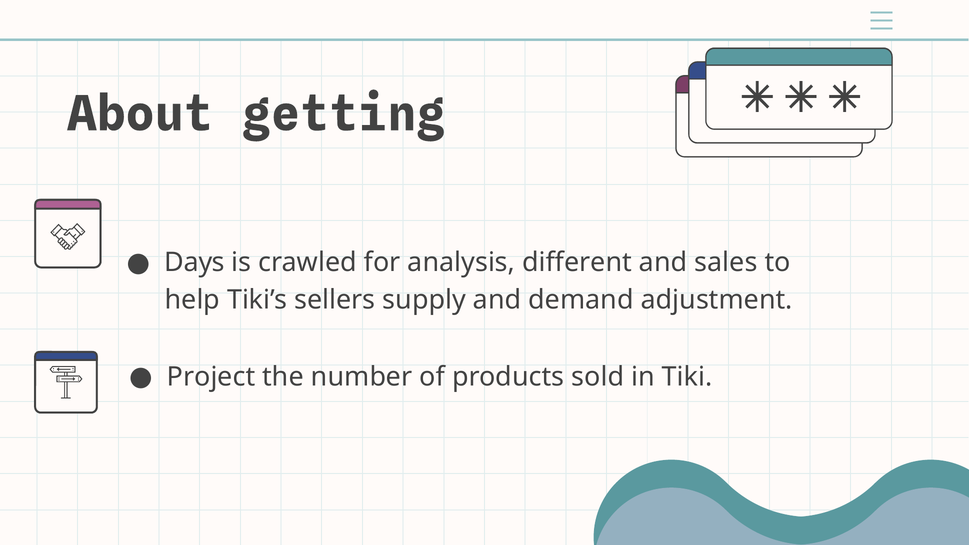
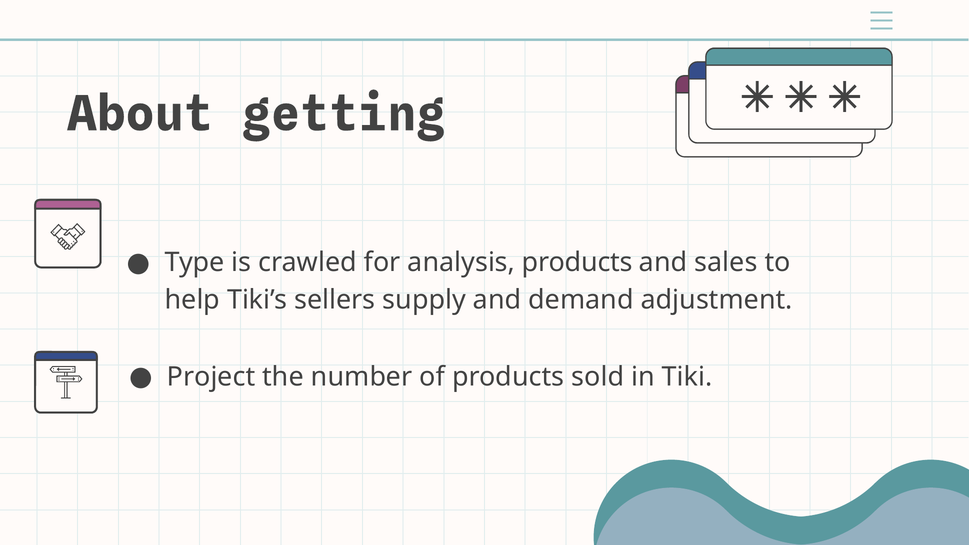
Days: Days -> Type (195, 263)
analysis different: different -> products (577, 263)
